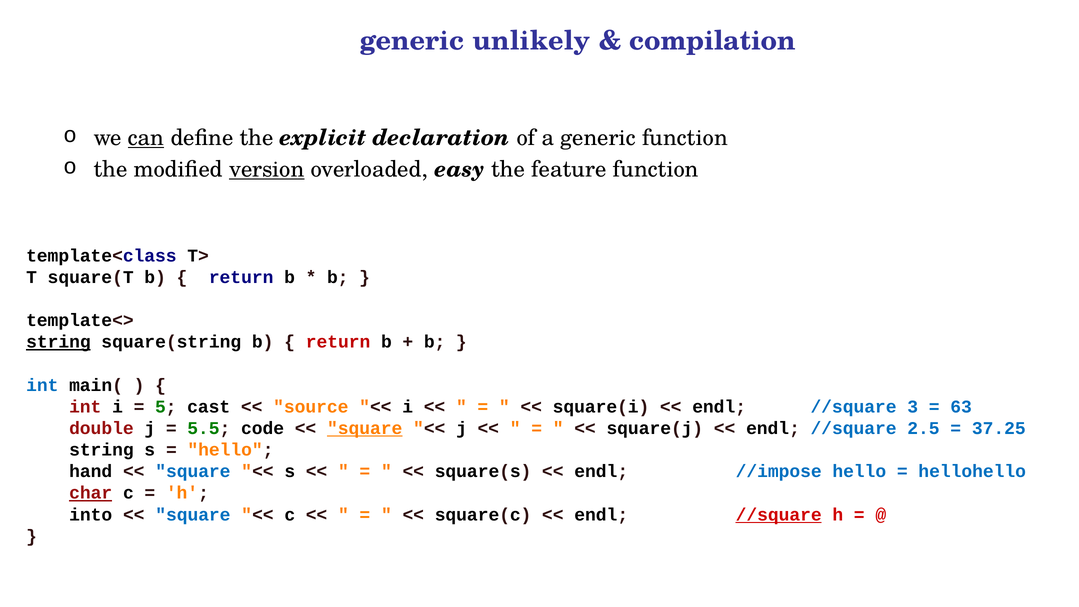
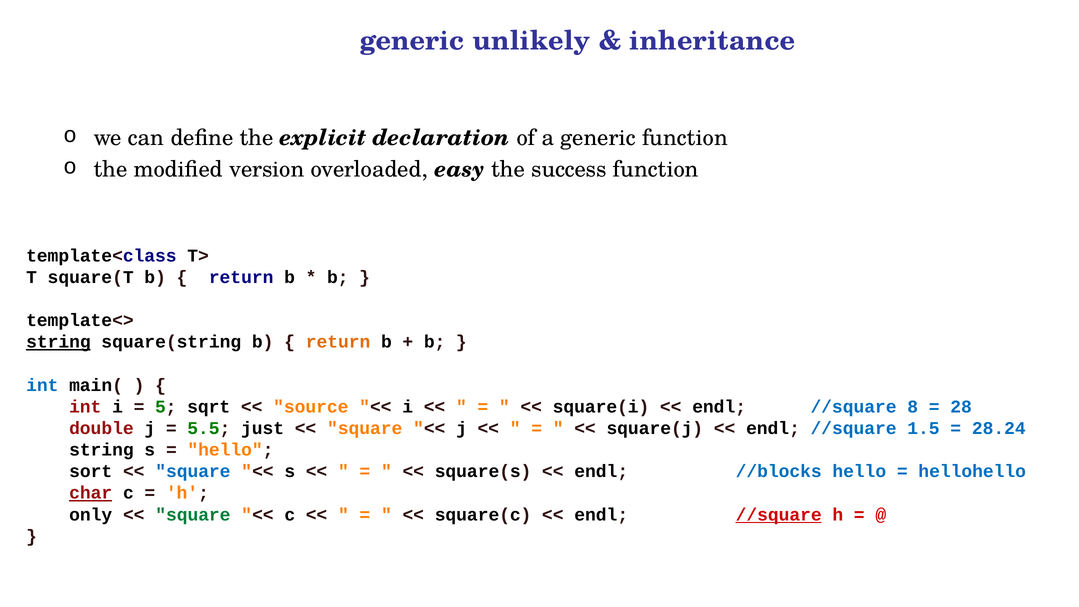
compilation: compilation -> inheritance (712, 41)
can underline: present -> none (146, 138)
version underline: present -> none (267, 169)
feature: feature -> success (569, 169)
return colour: red -> orange (338, 342)
cast: cast -> sqrt (209, 407)
3: 3 -> 8 (913, 407)
63: 63 -> 28 (961, 407)
code: code -> just (263, 428)
square underline: present -> none (365, 428)
2.5: 2.5 -> 1.5 (923, 428)
37.25: 37.25 -> 28.24 (999, 428)
hand: hand -> sort (91, 471)
//impose: //impose -> //blocks (779, 471)
into: into -> only (91, 515)
square colour: blue -> green (193, 515)
